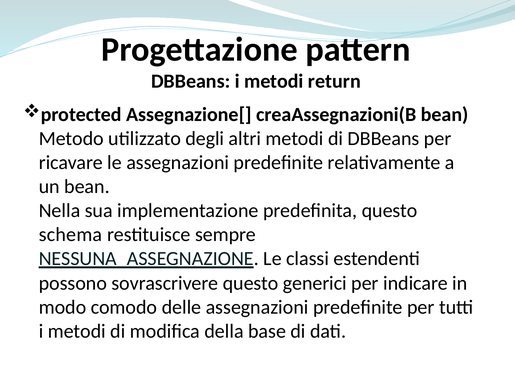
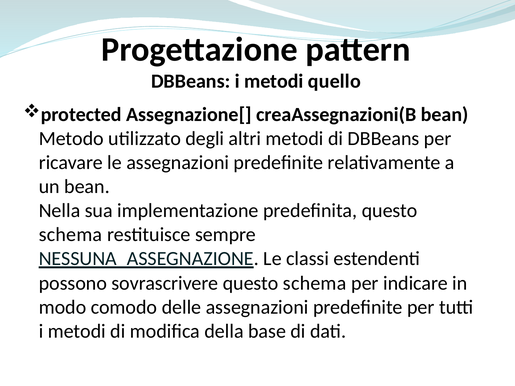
return: return -> quello (334, 81)
sovrascrivere questo generici: generici -> schema (315, 283)
